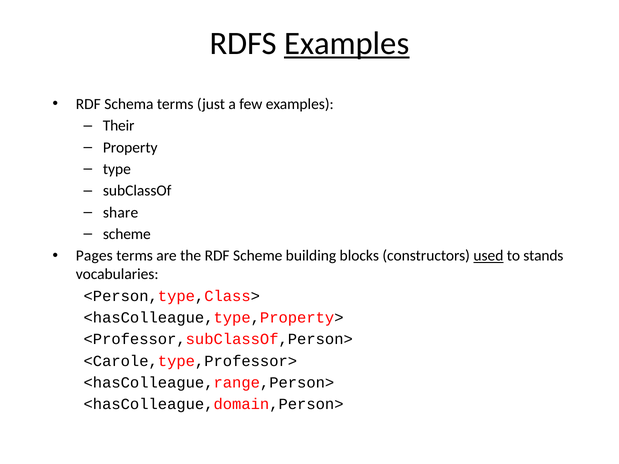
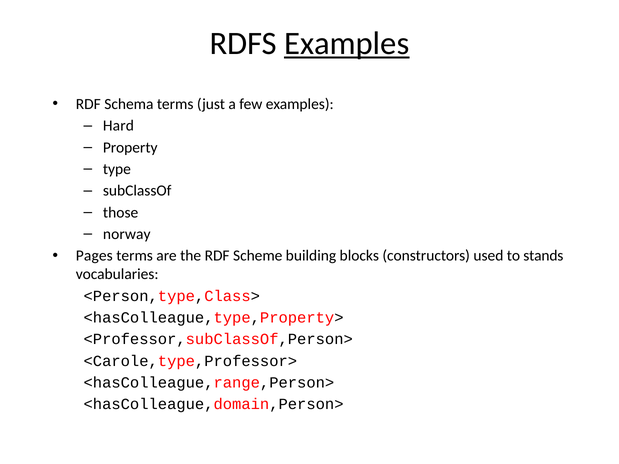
Their: Their -> Hard (118, 126)
share: share -> those (121, 213)
scheme: scheme -> norway (127, 234)
used underline: present -> none (488, 256)
